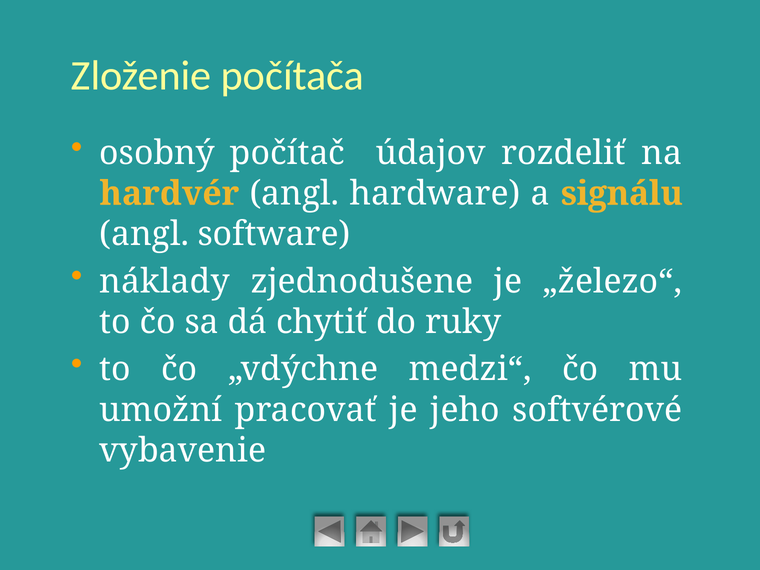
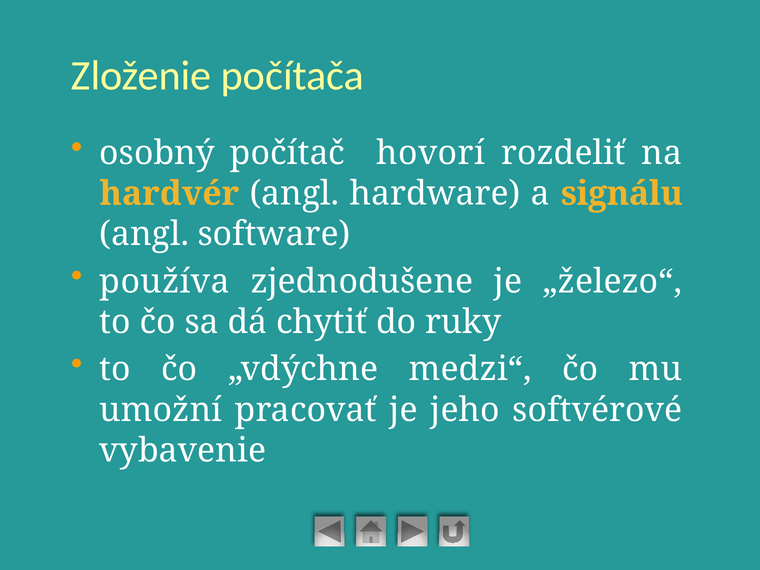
údajov: údajov -> hovorí (431, 153)
náklady: náklady -> používa (165, 281)
